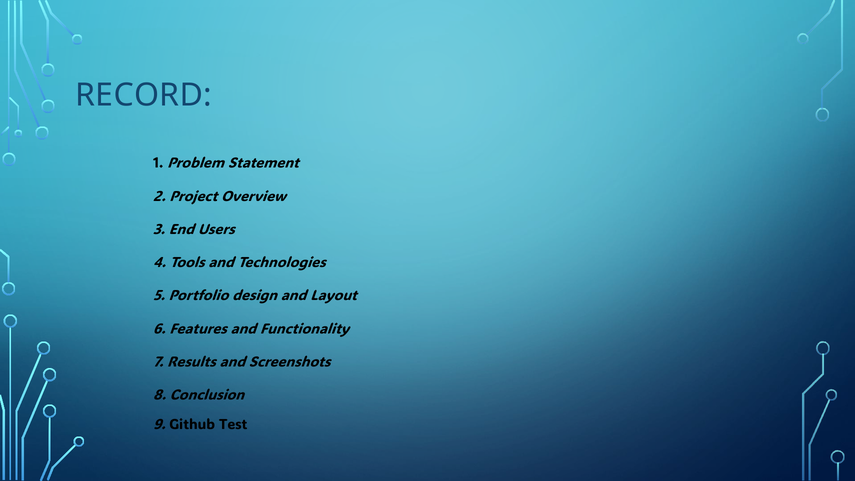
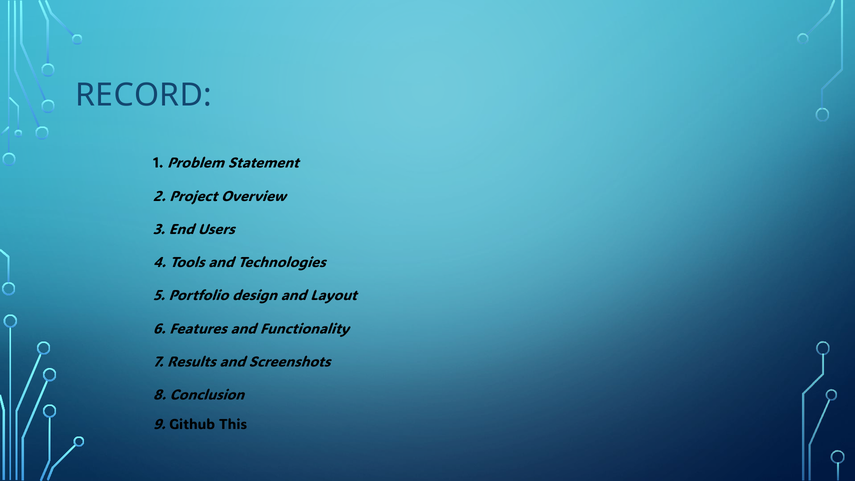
Test: Test -> This (233, 424)
